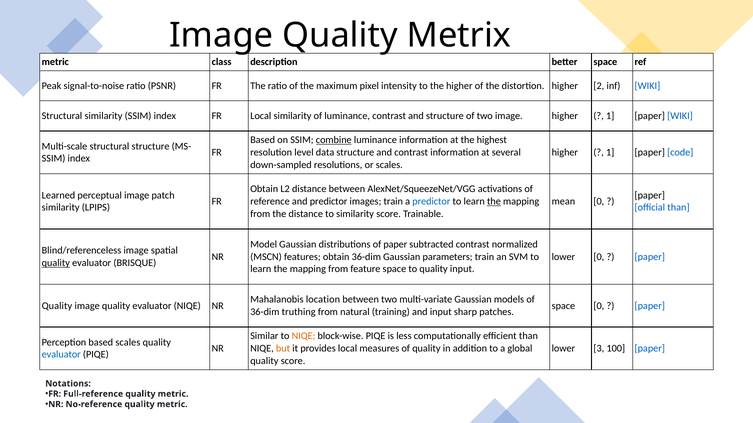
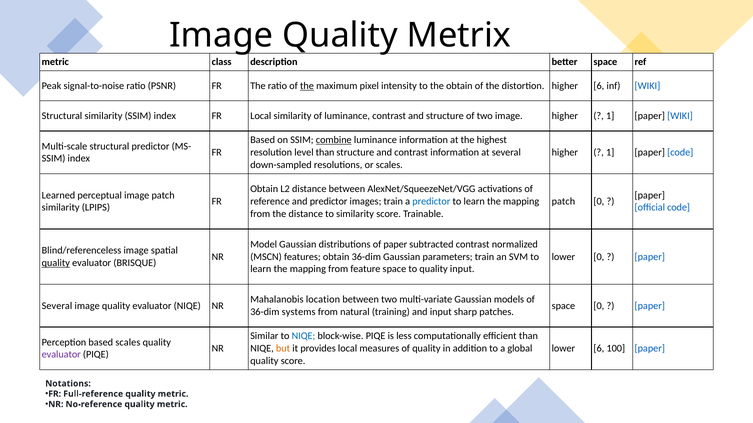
the underline: none -> present (307, 86)
the higher: higher -> obtain (459, 86)
higher 2: 2 -> 6 (599, 86)
structural structure: structure -> predictor (151, 146)
level data: data -> than (325, 153)
the underline: present -> none (494, 202)
mean: mean -> patch (563, 202)
official than: than -> code (679, 208)
Quality: Quality -> Several (57, 306)
truthing: truthing -> systems (299, 312)
NIQE colour: orange -> blue (303, 336)
lower 3: 3 -> 6 (599, 349)
evaluator colour: blue -> purple (61, 355)
